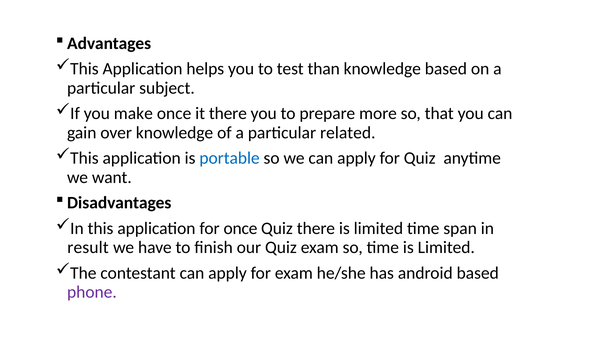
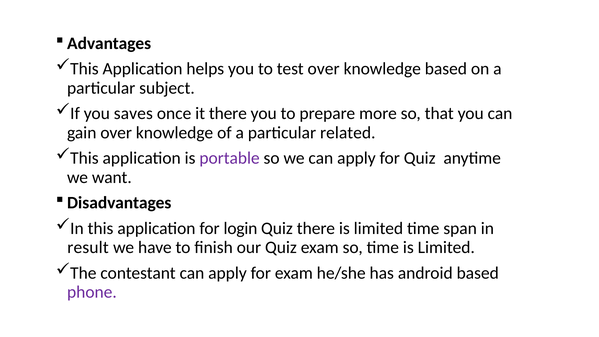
test than: than -> over (324, 69)
make: make -> saves (133, 113)
portable colour: blue -> purple (230, 158)
for once: once -> login (240, 228)
